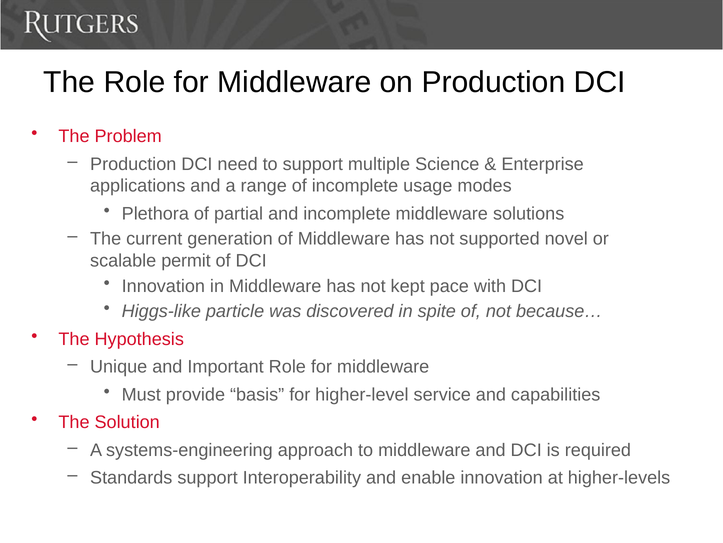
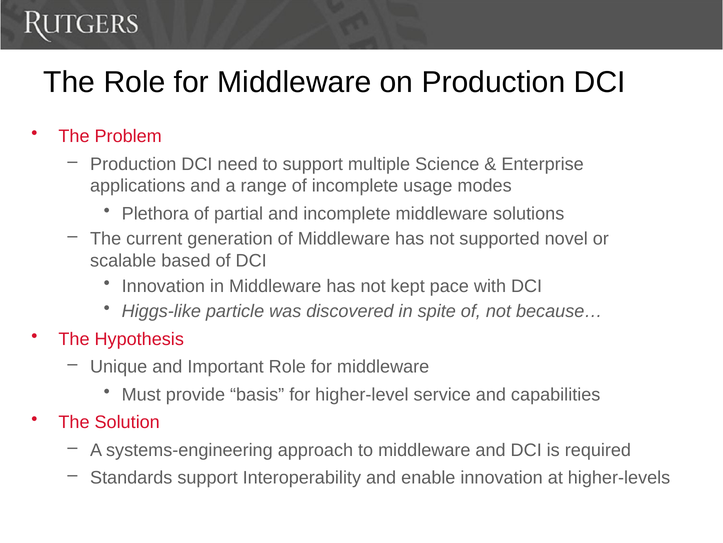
permit: permit -> based (186, 260)
